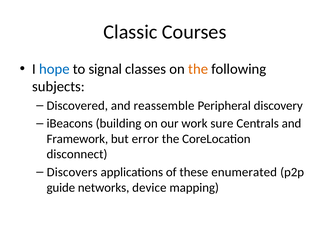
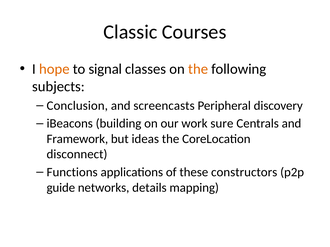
hope colour: blue -> orange (54, 69)
Discovered: Discovered -> Conclusion (77, 106)
reassemble: reassemble -> screencasts (164, 106)
error: error -> ideas (145, 139)
Discovers: Discovers -> Functions (72, 173)
enumerated: enumerated -> constructors (244, 173)
device: device -> details (149, 188)
